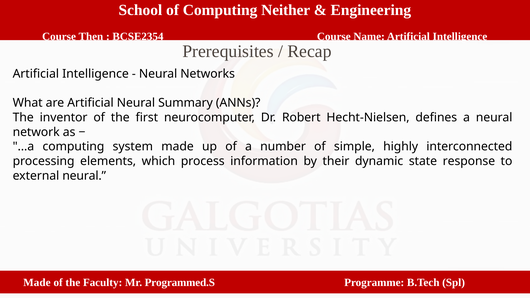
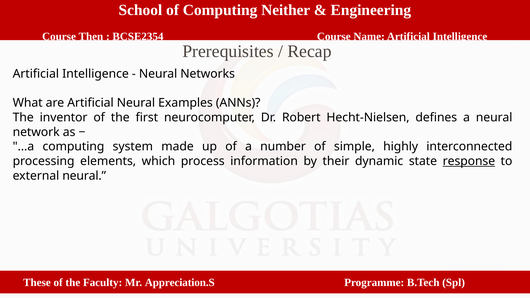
Summary: Summary -> Examples (185, 103)
response underline: none -> present (469, 161)
Made: Made -> These (37, 283)
Programmed.S: Programmed.S -> Appreciation.S (180, 283)
